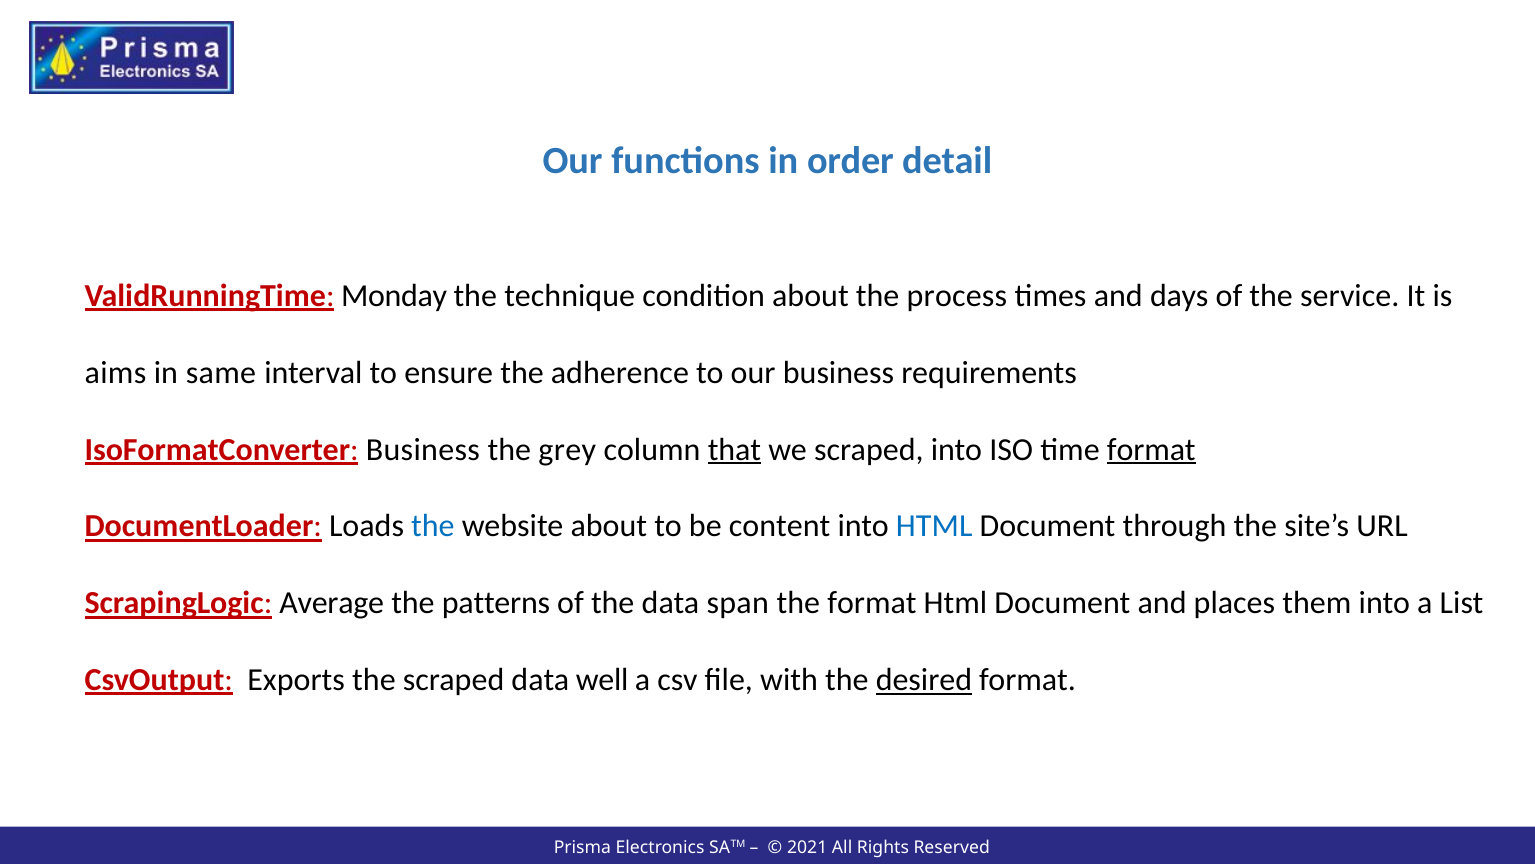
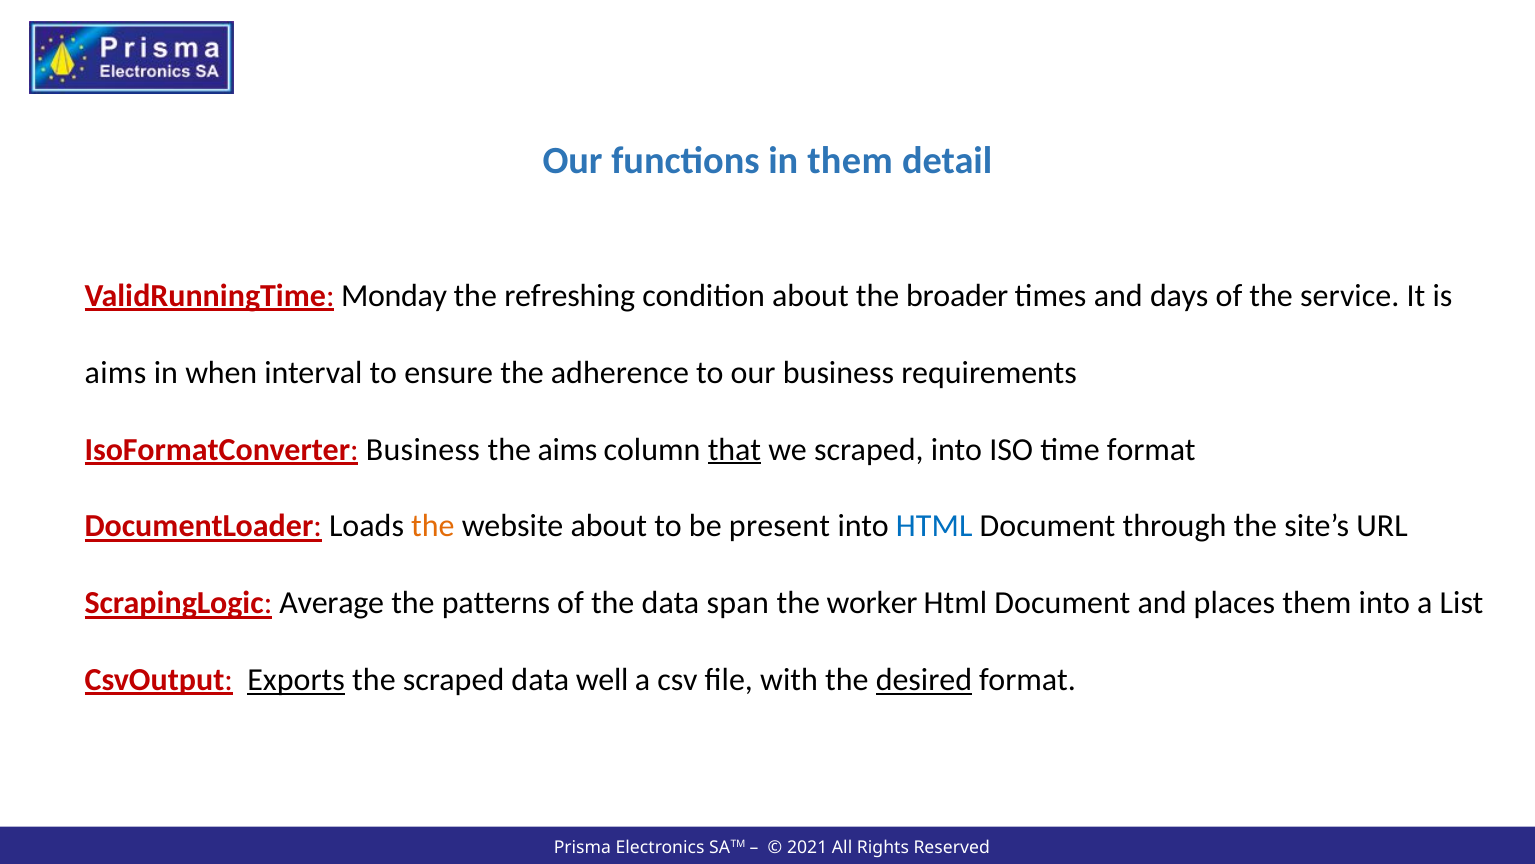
in order: order -> them (850, 160)
technique: technique -> refreshing (570, 296)
process: process -> broader (957, 296)
same: same -> when (221, 373)
the grey: grey -> aims (568, 449)
format underline: present -> none (1151, 449)
the colour: blue -> orange (433, 526)
content: content -> present (780, 526)
the format: format -> worker (872, 603)
Exports underline: none -> present (296, 680)
